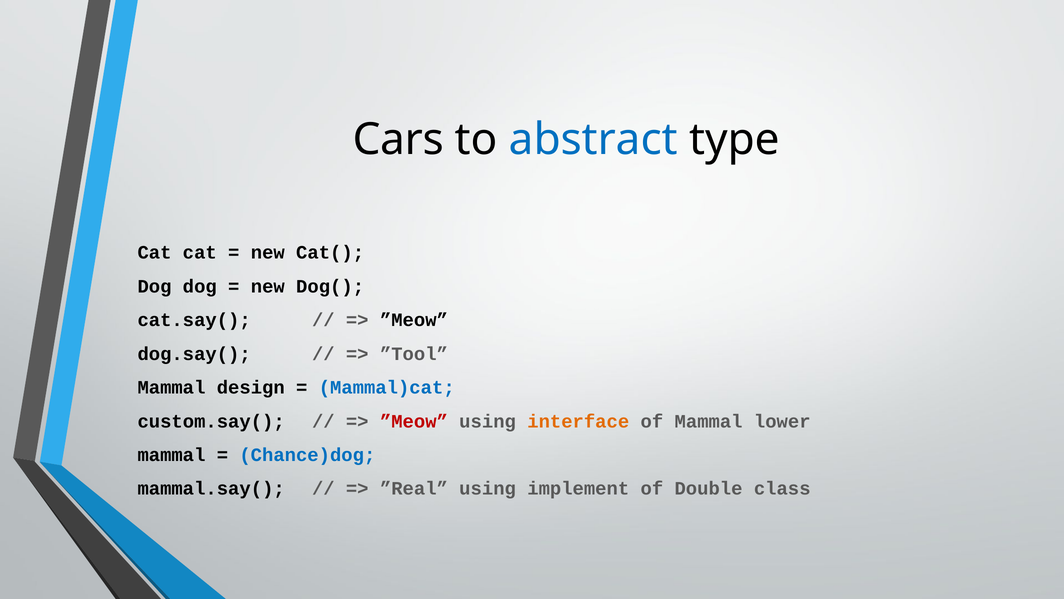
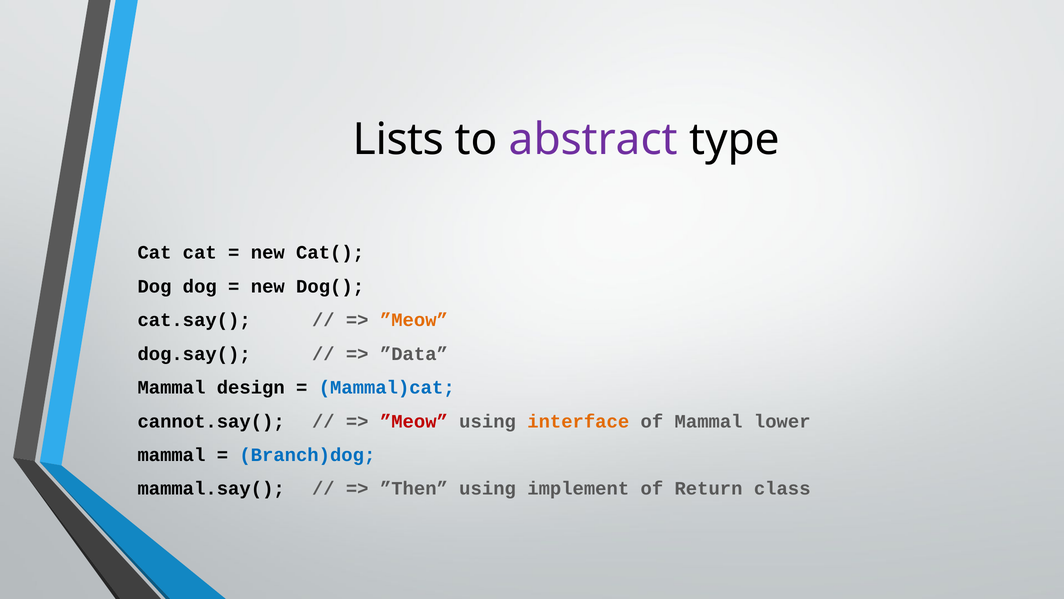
Cars: Cars -> Lists (398, 139)
abstract colour: blue -> purple (593, 139)
”Meow colour: black -> orange (414, 320)
”Tool: ”Tool -> ”Data (414, 354)
custom.say(: custom.say( -> cannot.say( (211, 421)
Chance)dog: Chance)dog -> Branch)dog (307, 455)
”Real: ”Real -> ”Then (414, 488)
Double: Double -> Return (709, 488)
